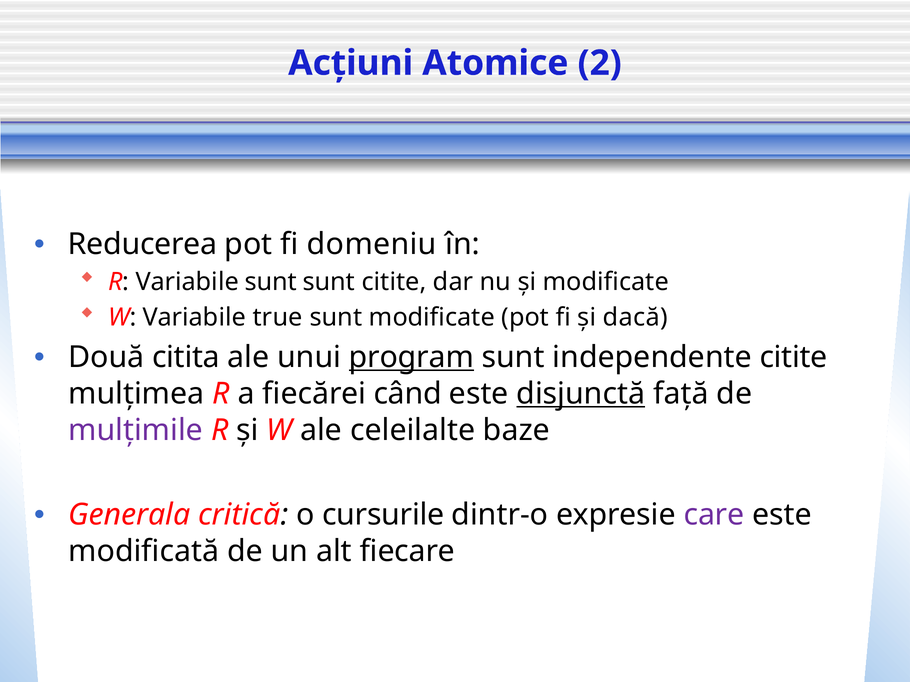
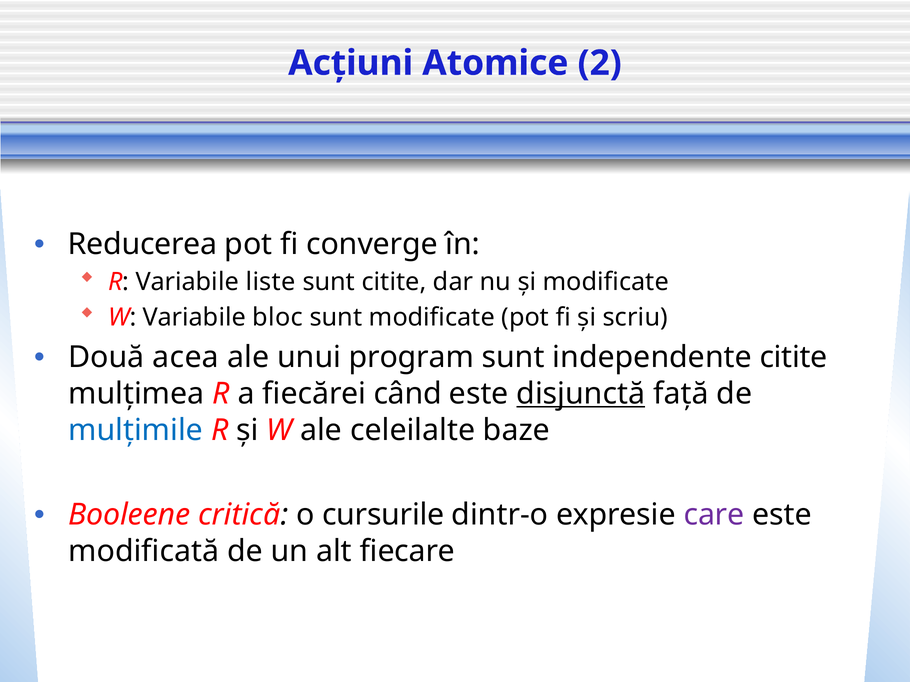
domeniu: domeniu -> converge (372, 244)
Variabile sunt: sunt -> liste (271, 282)
true: true -> bloc (278, 318)
dacă: dacă -> scriu (635, 318)
citita: citita -> acea (186, 358)
program underline: present -> none (411, 358)
mulțimile colour: purple -> blue (136, 430)
Generala: Generala -> Booleene (129, 515)
